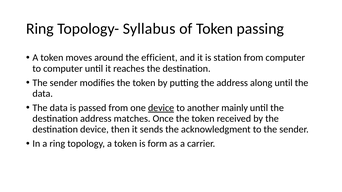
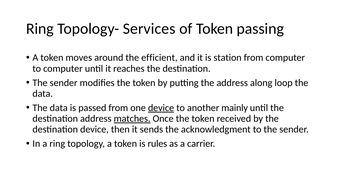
Syllabus: Syllabus -> Services (149, 29)
along until: until -> loop (284, 83)
matches underline: none -> present (132, 119)
form: form -> rules (157, 144)
